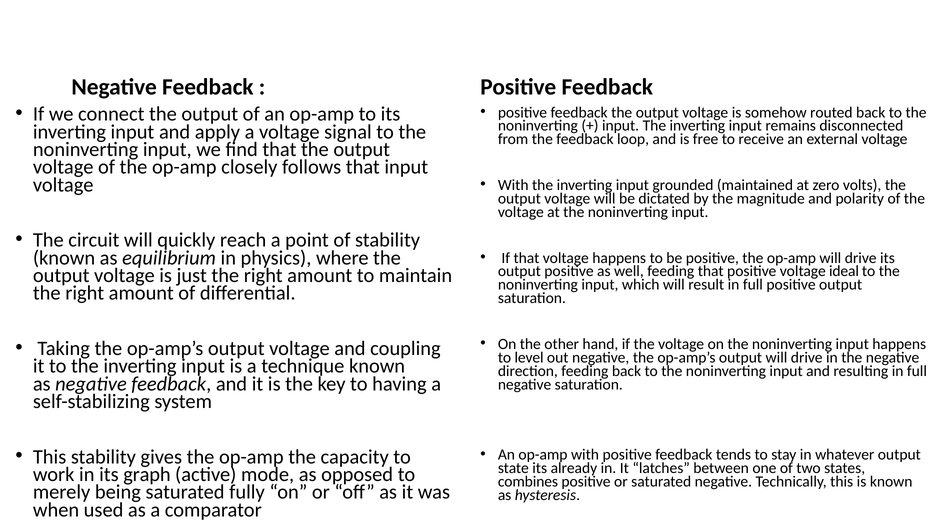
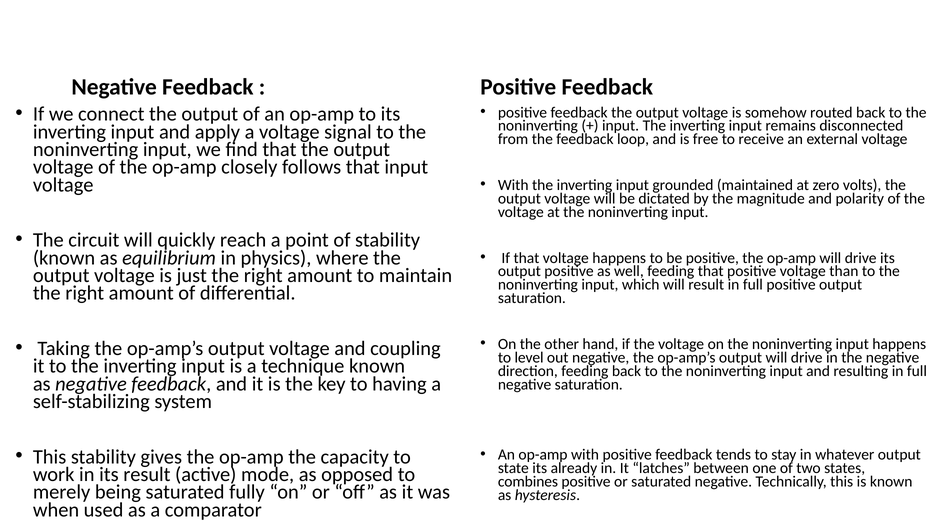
ideal: ideal -> than (844, 271)
its graph: graph -> result (147, 474)
